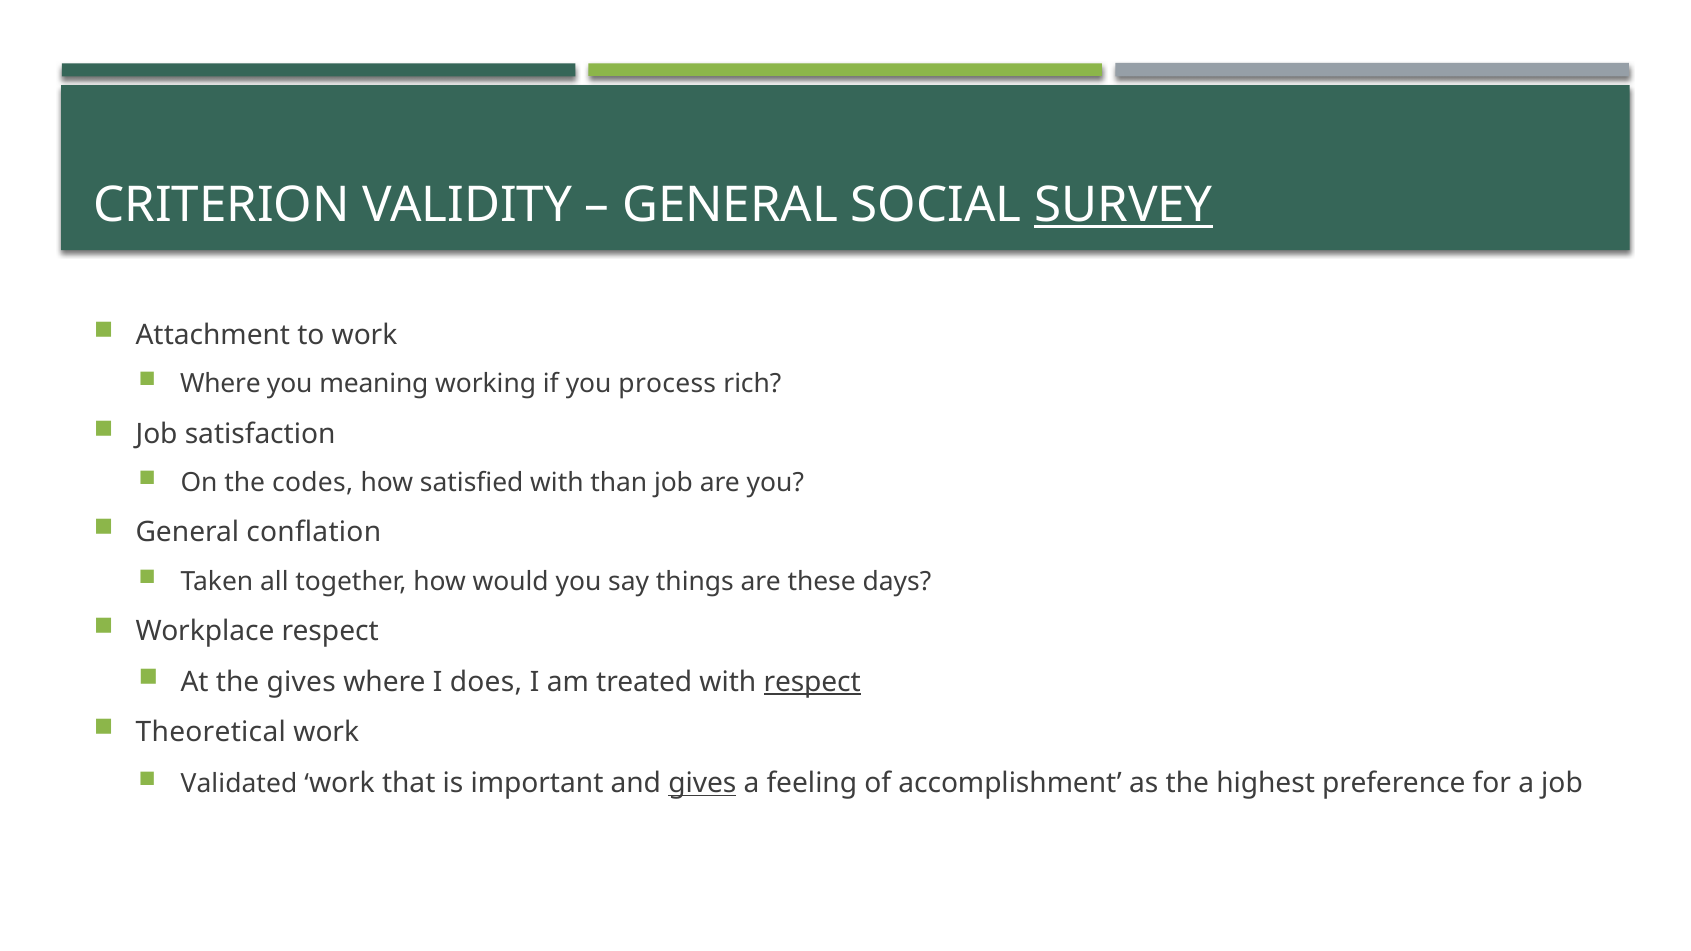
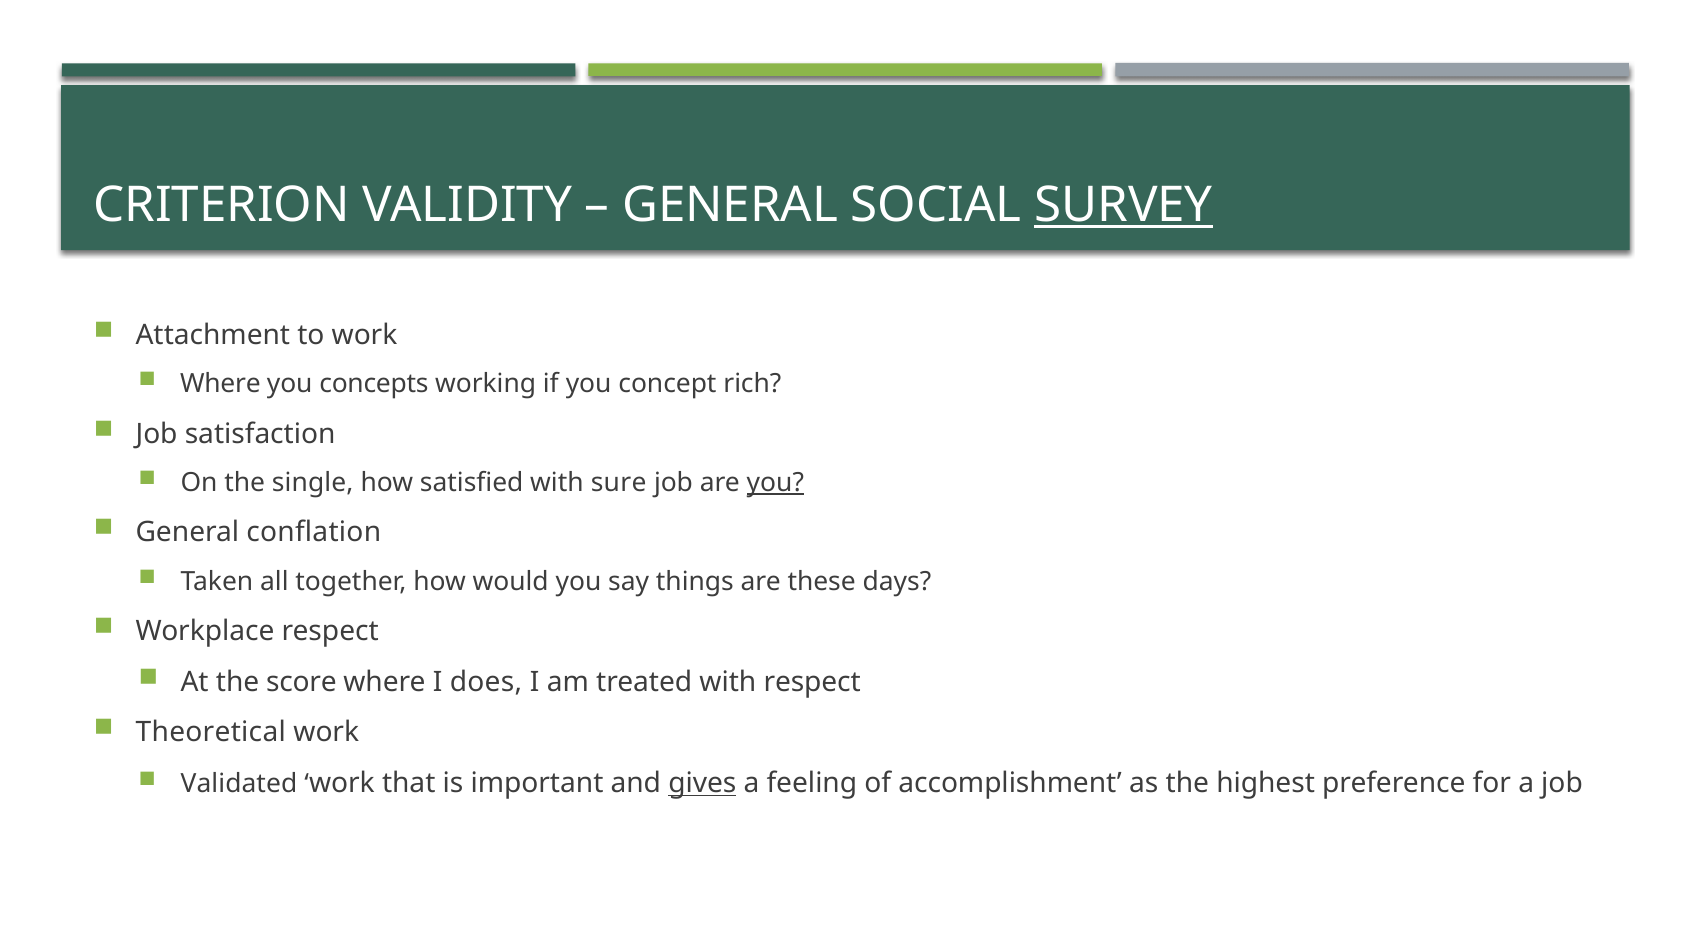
meaning: meaning -> concepts (374, 384)
process: process -> concept (667, 384)
codes: codes -> single (313, 483)
than: than -> sure (619, 483)
you underline: none -> present (775, 483)
the gives: gives -> score (301, 682)
respect underline: present -> none (812, 682)
